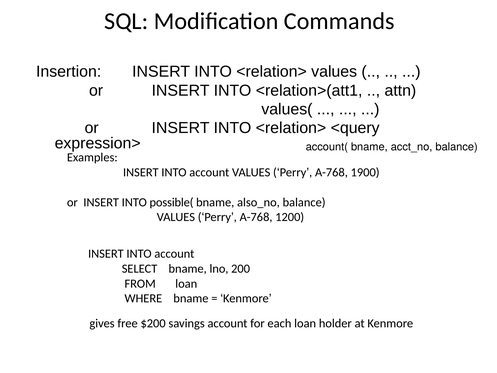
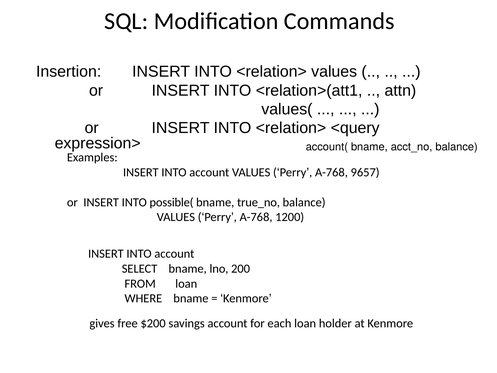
1900: 1900 -> 9657 (365, 172)
also_no: also_no -> true_no (259, 202)
